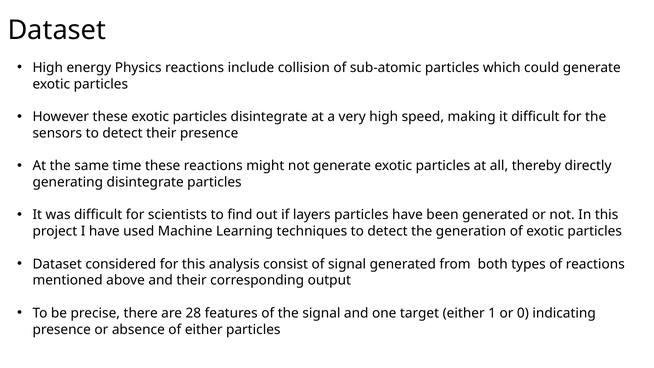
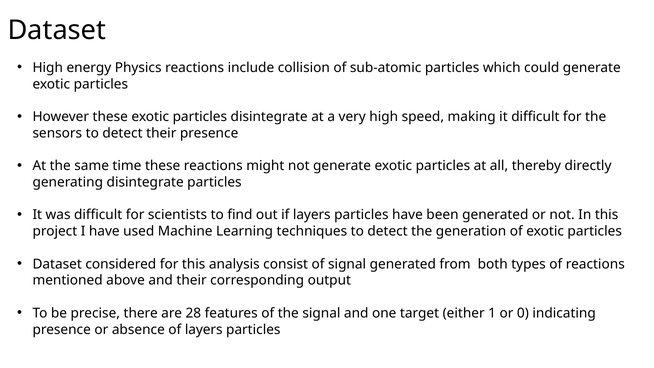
of either: either -> layers (204, 329)
